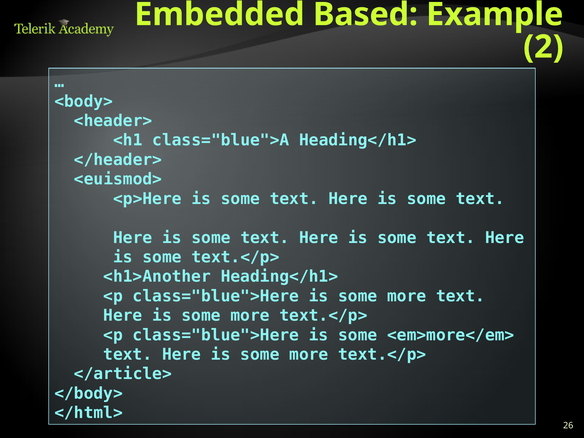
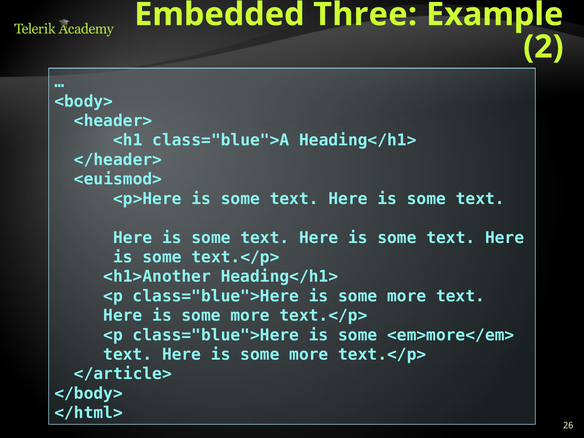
Based: Based -> Three (365, 14)
